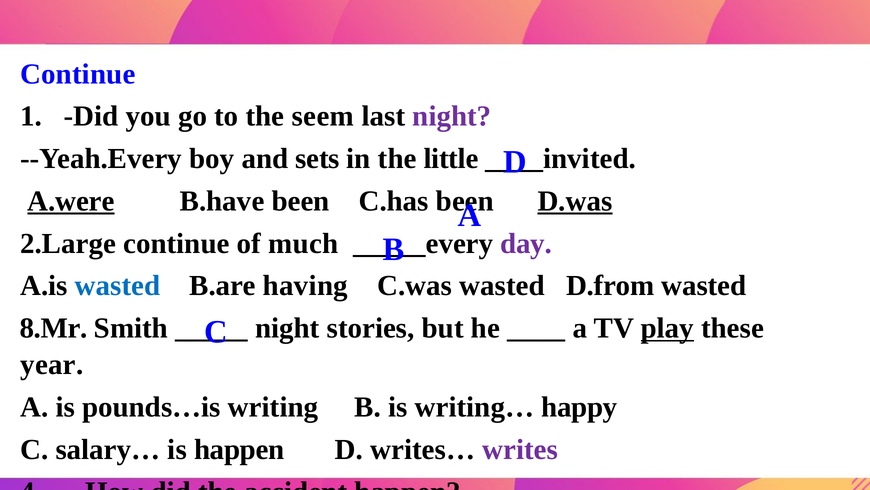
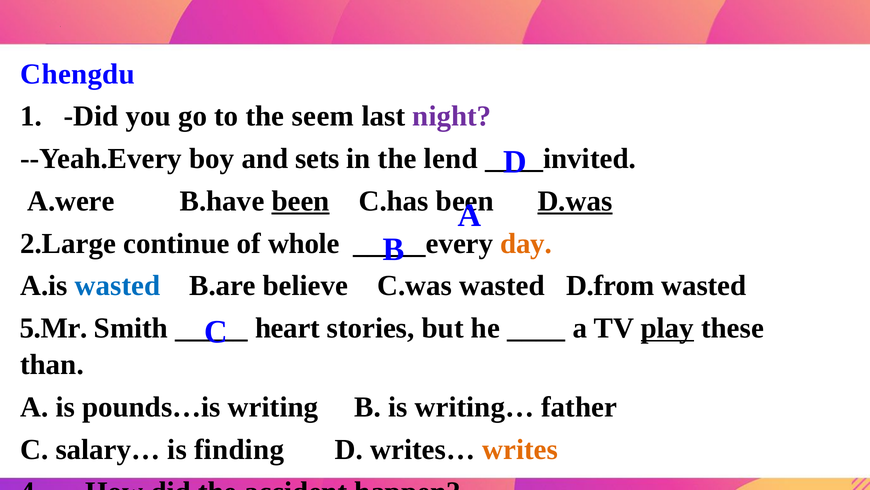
Continue: Continue -> Chengdu (78, 74)
little: little -> lend (451, 159)
A.were underline: present -> none (71, 201)
been underline: none -> present (301, 201)
much: much -> whole (304, 243)
day colour: purple -> orange (526, 243)
having: having -> believe (305, 286)
8.Mr: 8.Mr -> 5.Mr (54, 328)
night: night -> heart (287, 328)
year: year -> than (52, 364)
happy: happy -> father (579, 407)
is happen: happen -> finding (239, 449)
writes colour: purple -> orange (520, 449)
